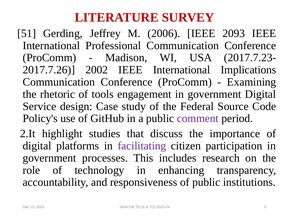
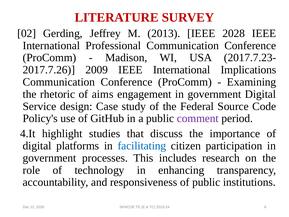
51: 51 -> 02 (27, 33)
2006: 2006 -> 2013 (164, 33)
2093: 2093 -> 2028 (234, 33)
2002: 2002 -> 2009 (97, 70)
tools: tools -> aims (103, 94)
2.It: 2.It -> 4.It (28, 133)
facilitating colour: purple -> blue (142, 146)
